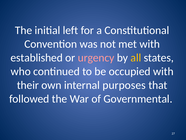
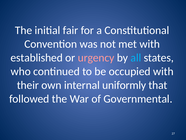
left: left -> fair (70, 30)
all colour: yellow -> light blue (136, 58)
purposes: purposes -> uniformly (124, 85)
